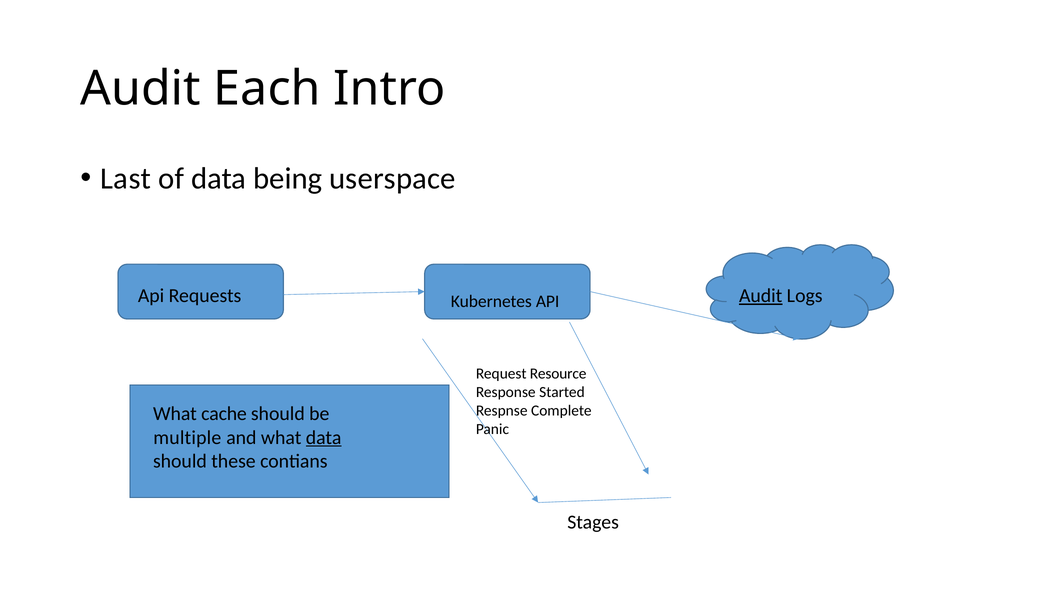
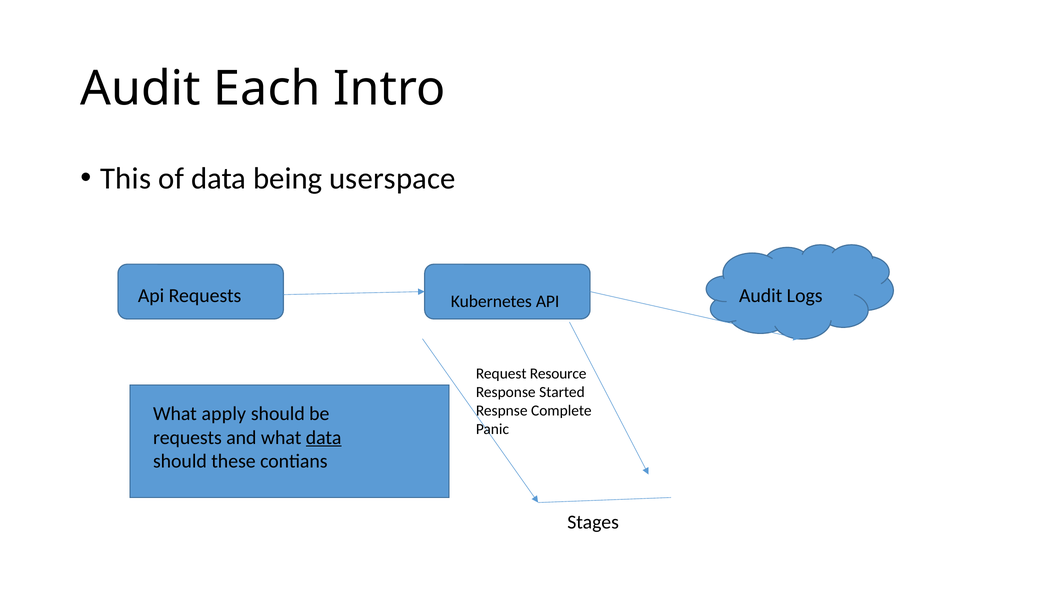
Last: Last -> This (126, 178)
Audit underline: present -> none (761, 295)
cache: cache -> apply (224, 413)
multiple: multiple -> requests (187, 437)
